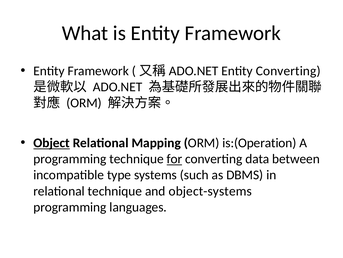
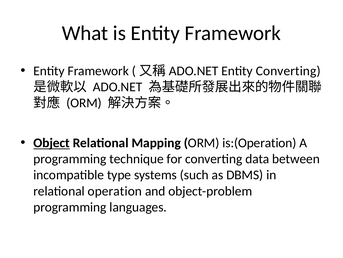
for underline: present -> none (174, 159)
relational technique: technique -> operation (115, 191)
object-systems: object-systems -> object-problem (210, 191)
